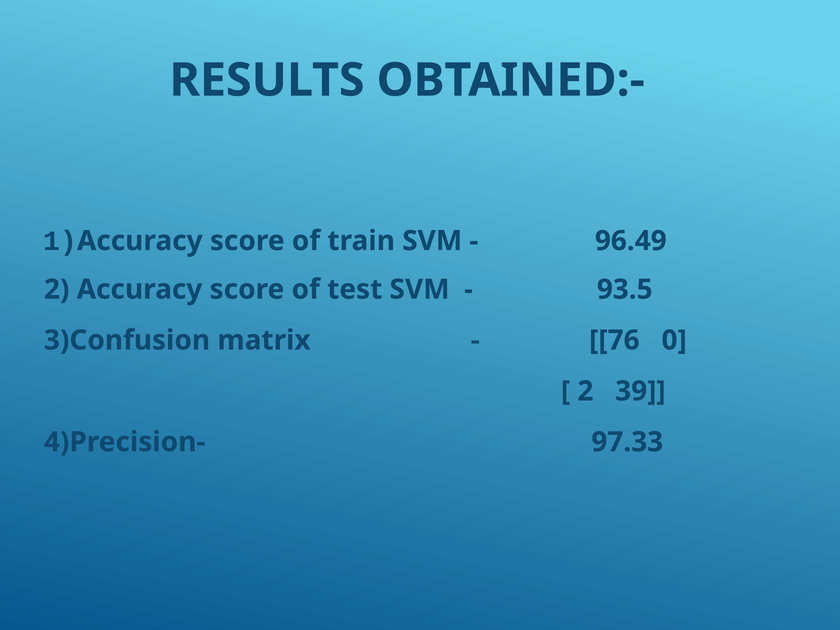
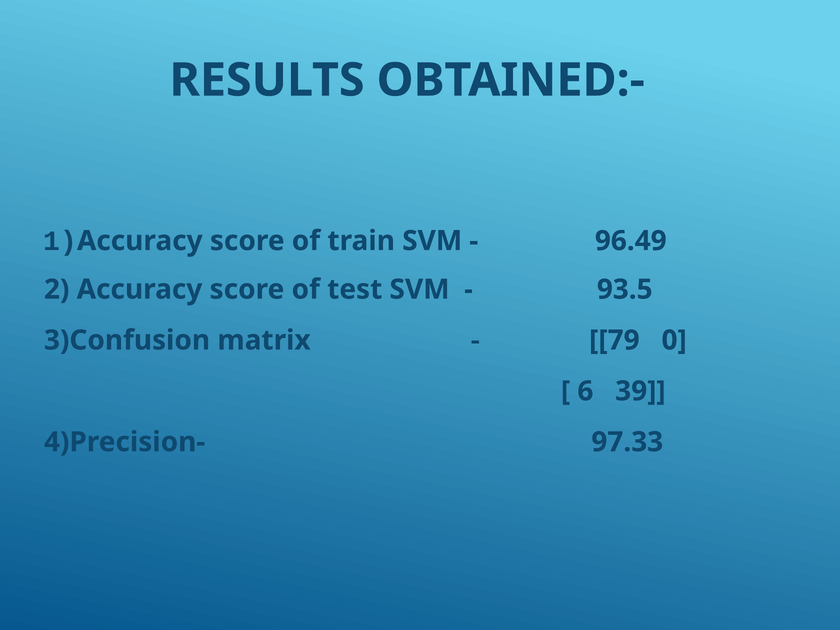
76: 76 -> 79 (614, 340)
2: 2 -> 6 (585, 391)
